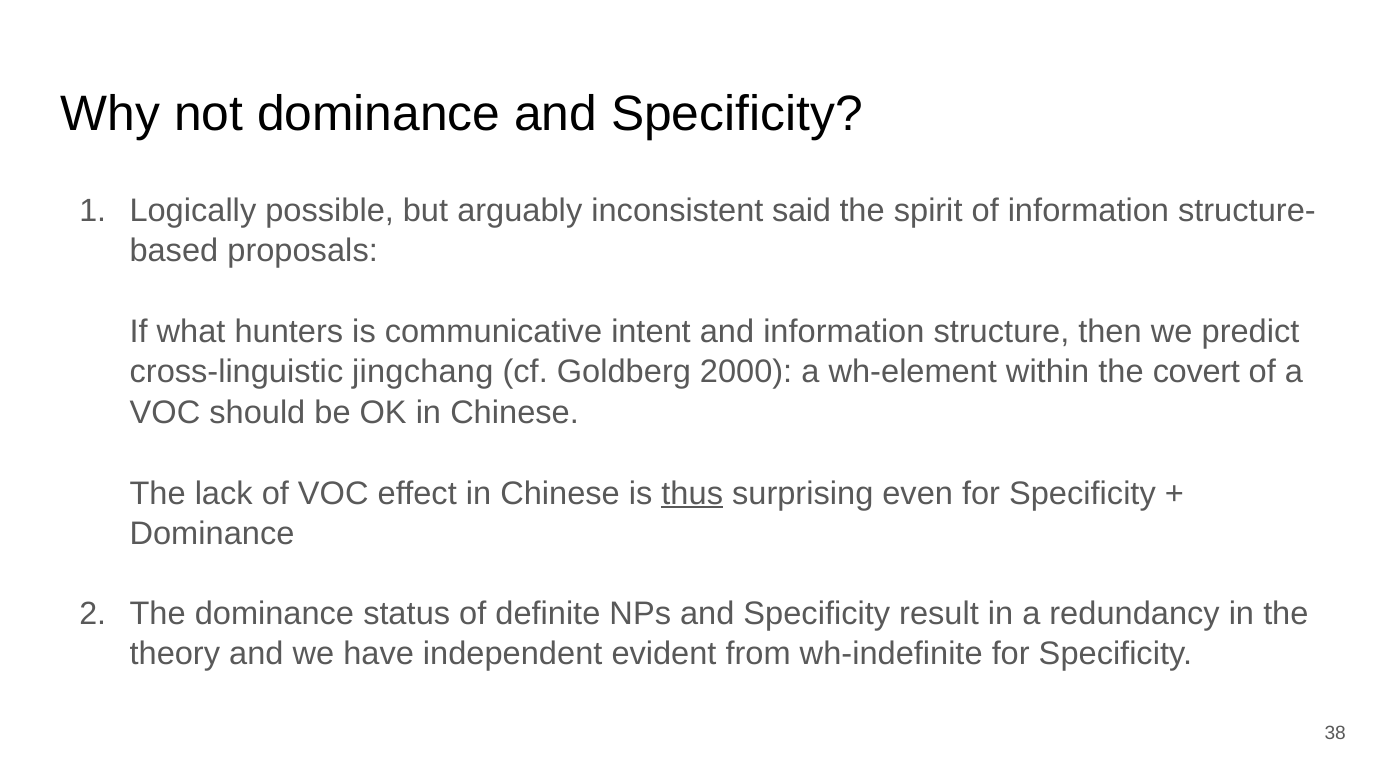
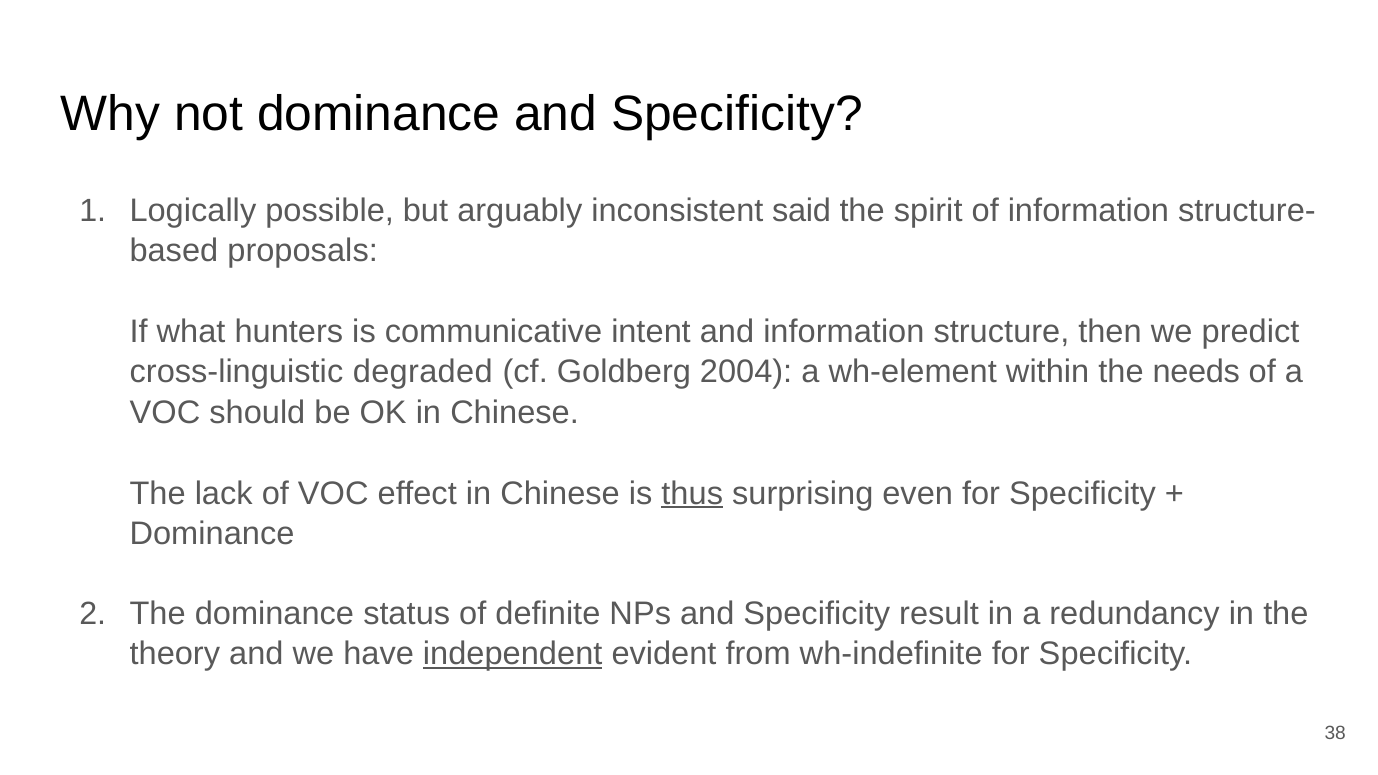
jingchang: jingchang -> degraded (423, 372)
2000: 2000 -> 2004 (746, 372)
covert: covert -> needs (1196, 372)
independent underline: none -> present (513, 654)
